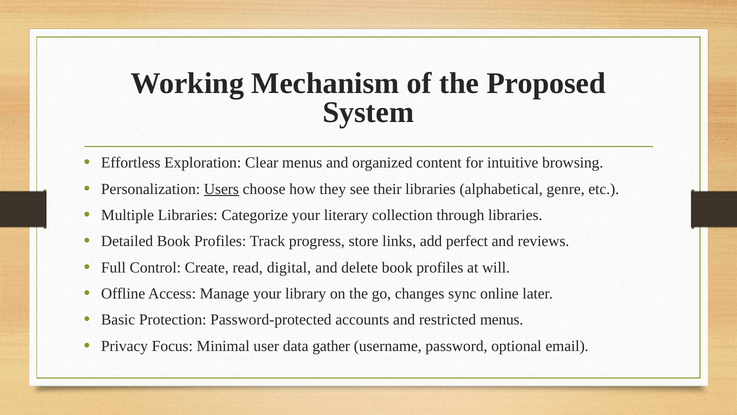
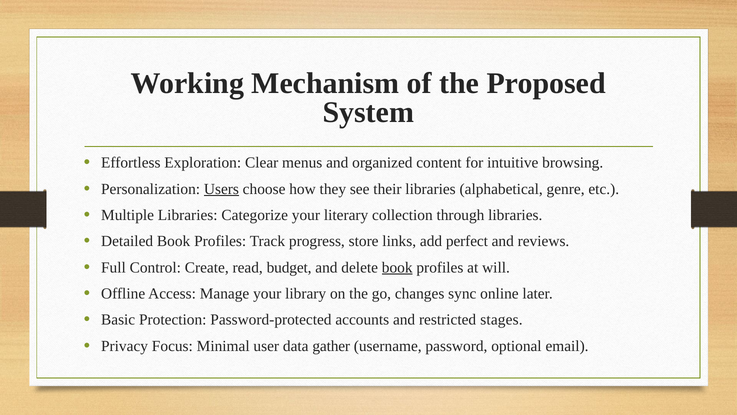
digital: digital -> budget (289, 267)
book underline: none -> present (397, 267)
restricted menus: menus -> stages (501, 319)
